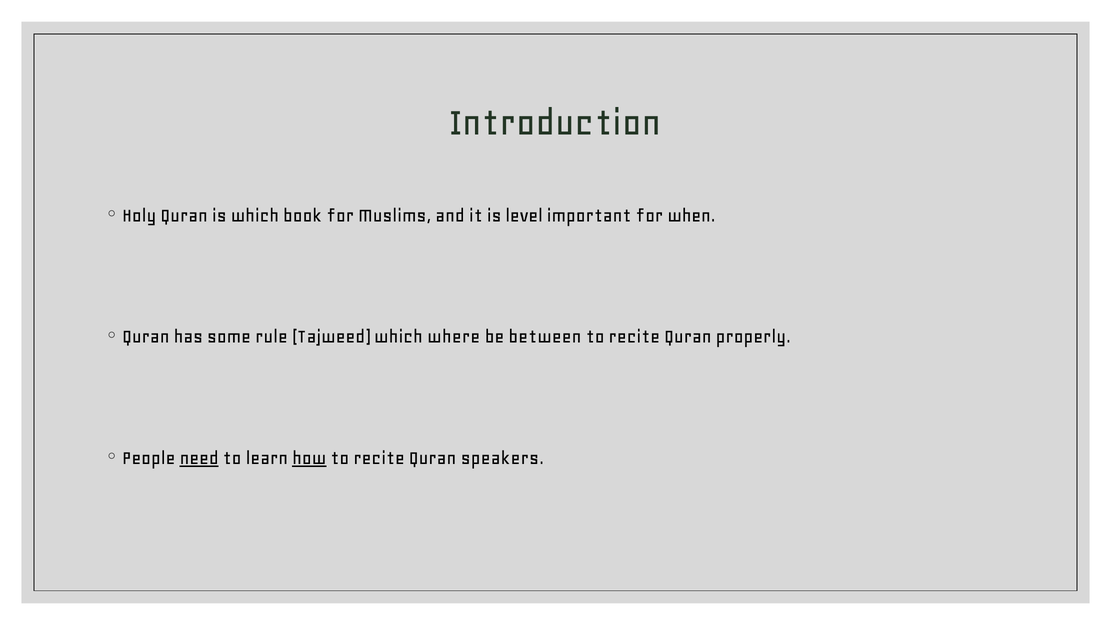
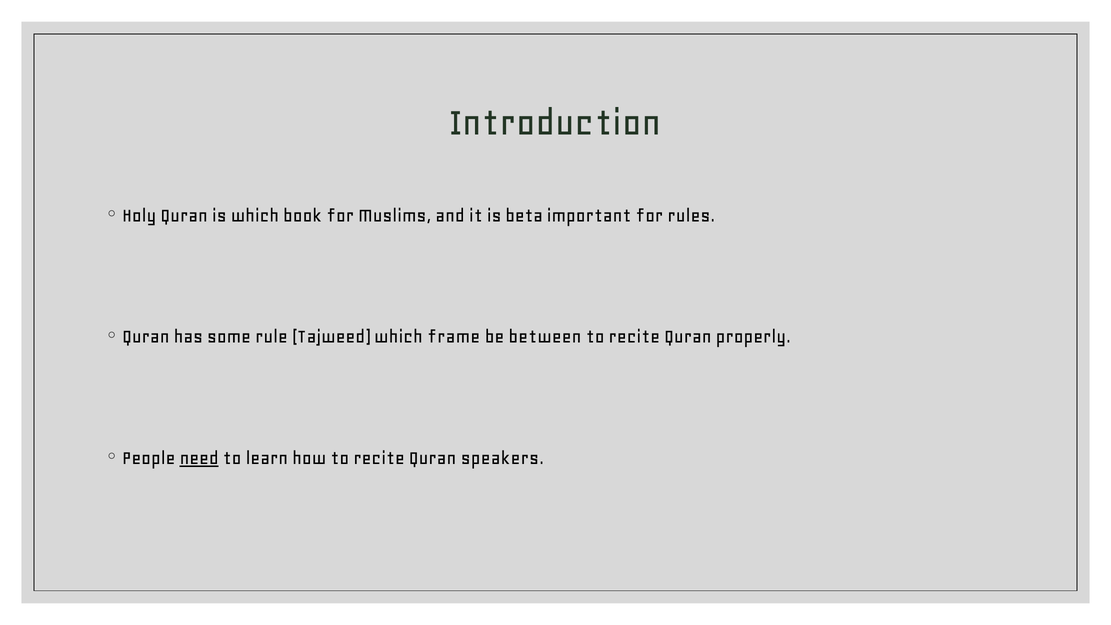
level: level -> beta (524, 215)
when: when -> rules (691, 215)
where: where -> frame (454, 336)
how underline: present -> none (309, 457)
